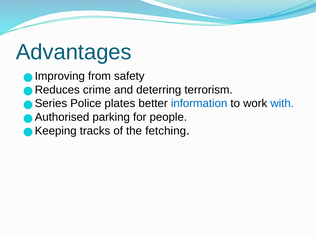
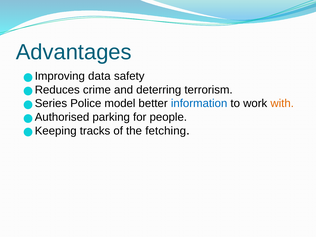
from: from -> data (99, 76)
plates: plates -> model (120, 103)
with colour: blue -> orange (282, 103)
